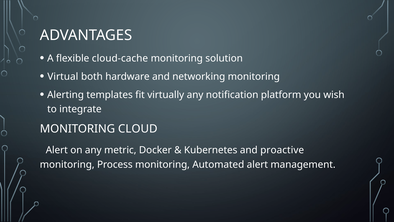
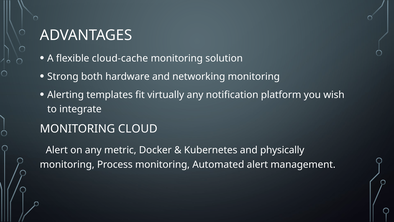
Virtual: Virtual -> Strong (63, 76)
proactive: proactive -> physically (282, 150)
